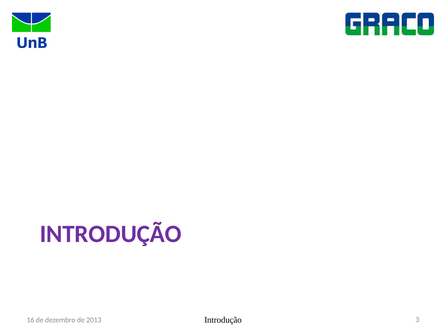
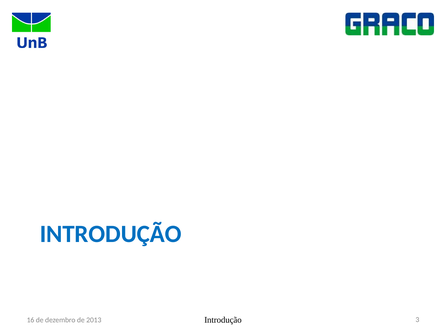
INTRODUÇÃO colour: purple -> blue (111, 234)
